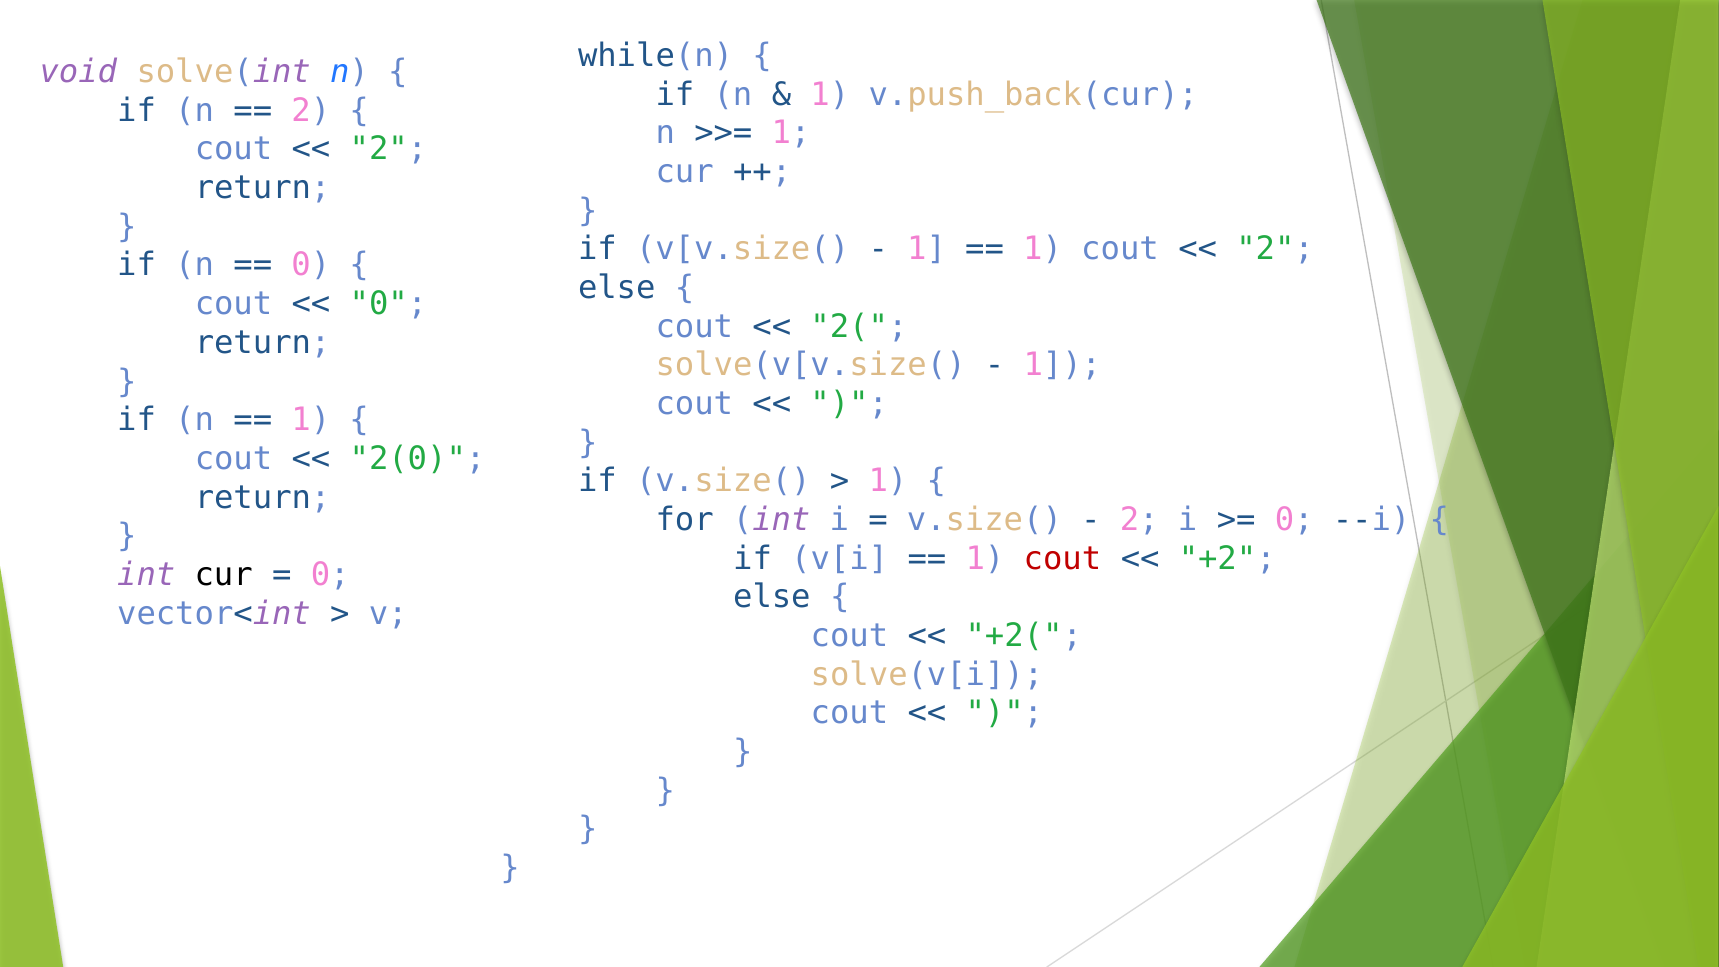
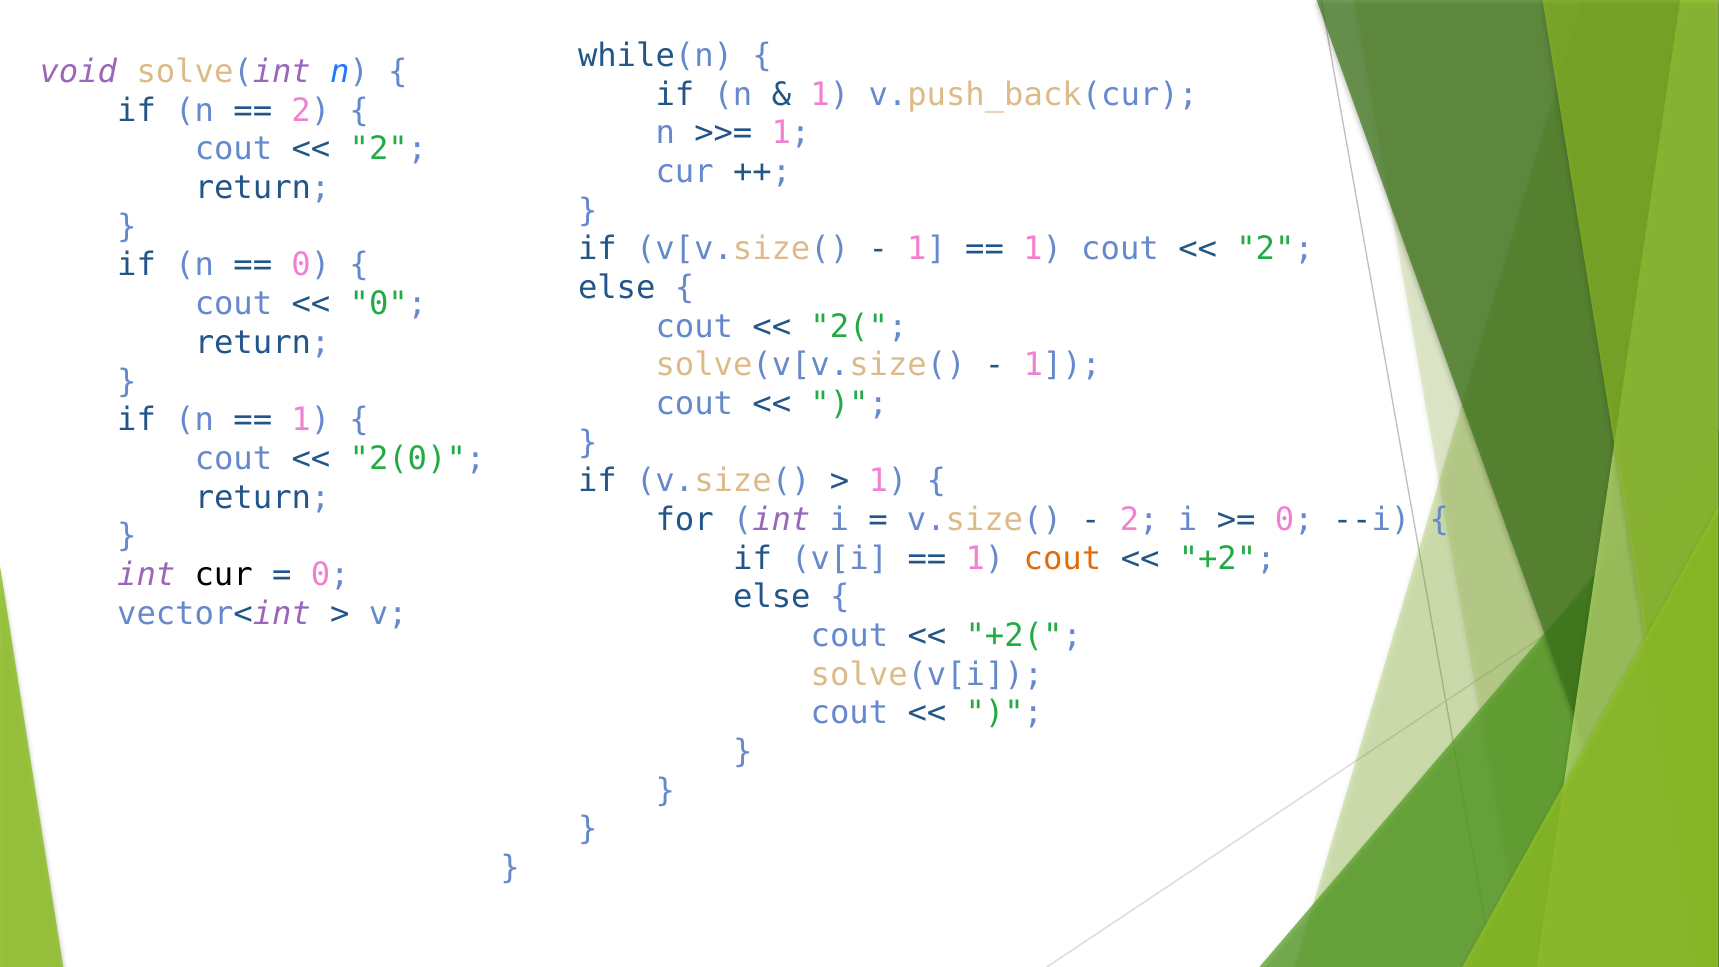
cout colour: red -> orange (1062, 559)
